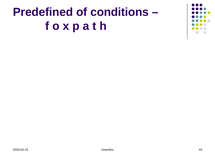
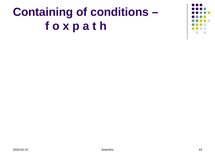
Predefined: Predefined -> Containing (43, 12)
